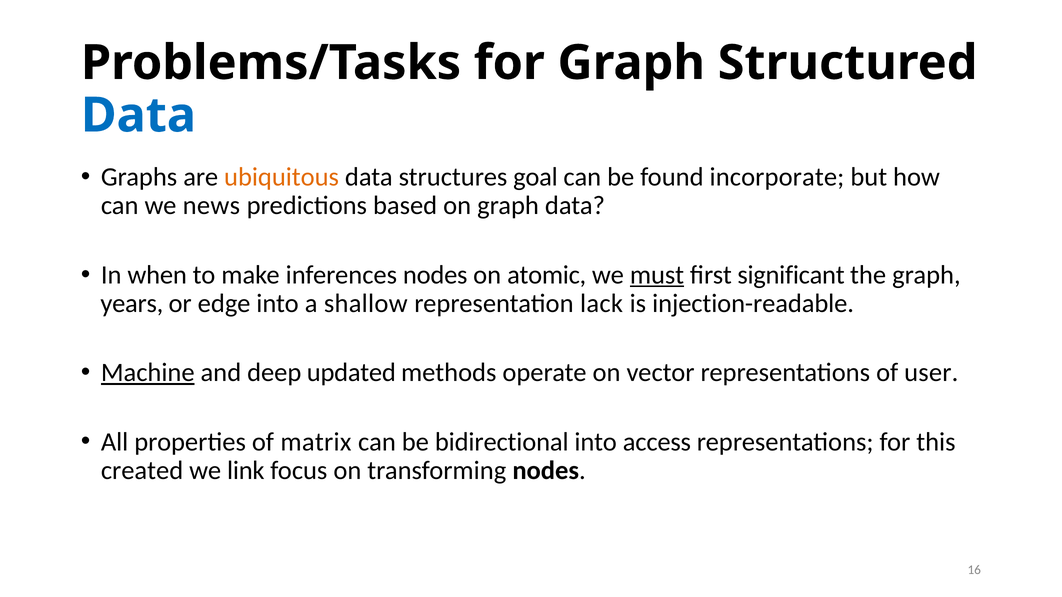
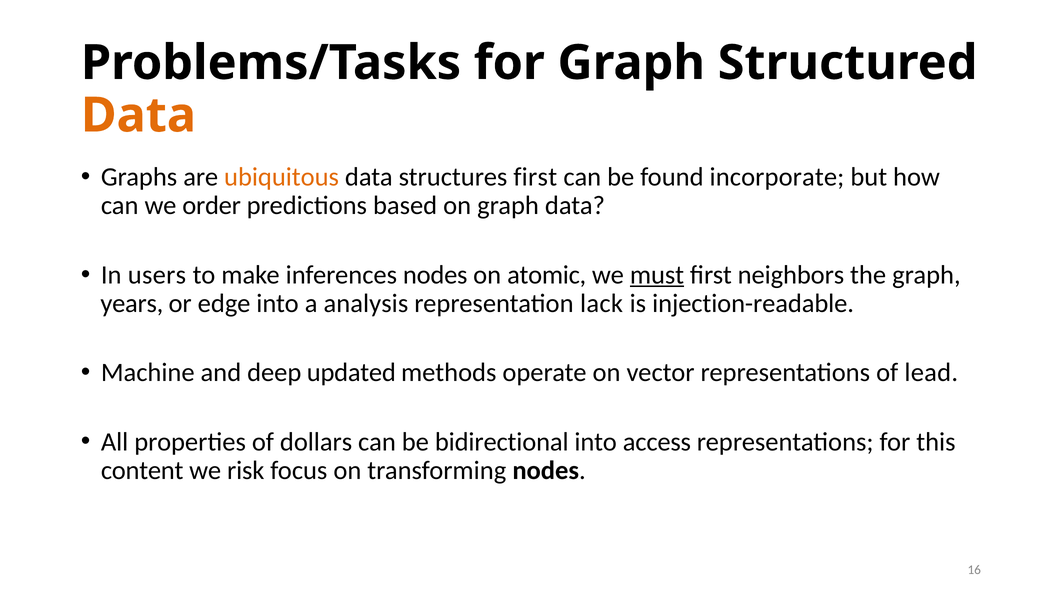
Data colour: blue -> orange (138, 115)
structures goal: goal -> first (535, 177)
news: news -> order (212, 206)
when: when -> users (157, 275)
significant: significant -> neighbors (791, 275)
shallow: shallow -> analysis (366, 304)
Machine underline: present -> none (148, 373)
user: user -> lead (931, 373)
matrix: matrix -> dollars (316, 442)
created: created -> content (142, 471)
link: link -> risk (246, 471)
